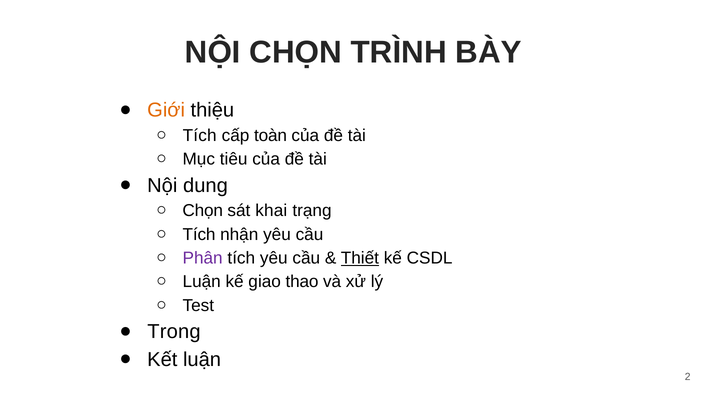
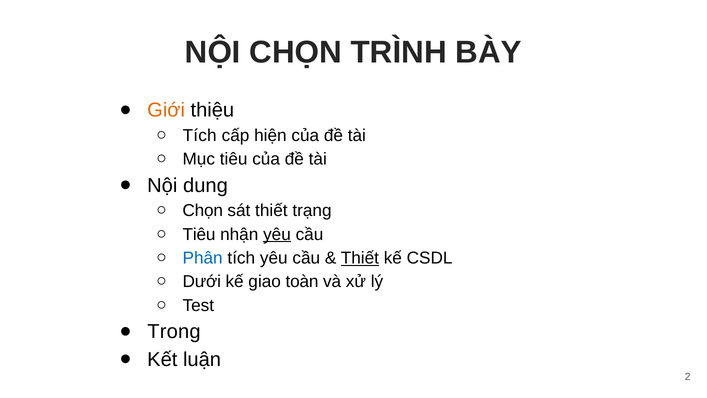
toàn: toàn -> hiện (270, 135)
sát khai: khai -> thiết (271, 210)
Tích: Tích -> Tiêu (199, 234)
yêu underline: none -> present (277, 234)
Phân colour: purple -> blue (203, 258)
Luận: Luận -> Dưới (202, 281)
thao: thao -> toàn (302, 281)
